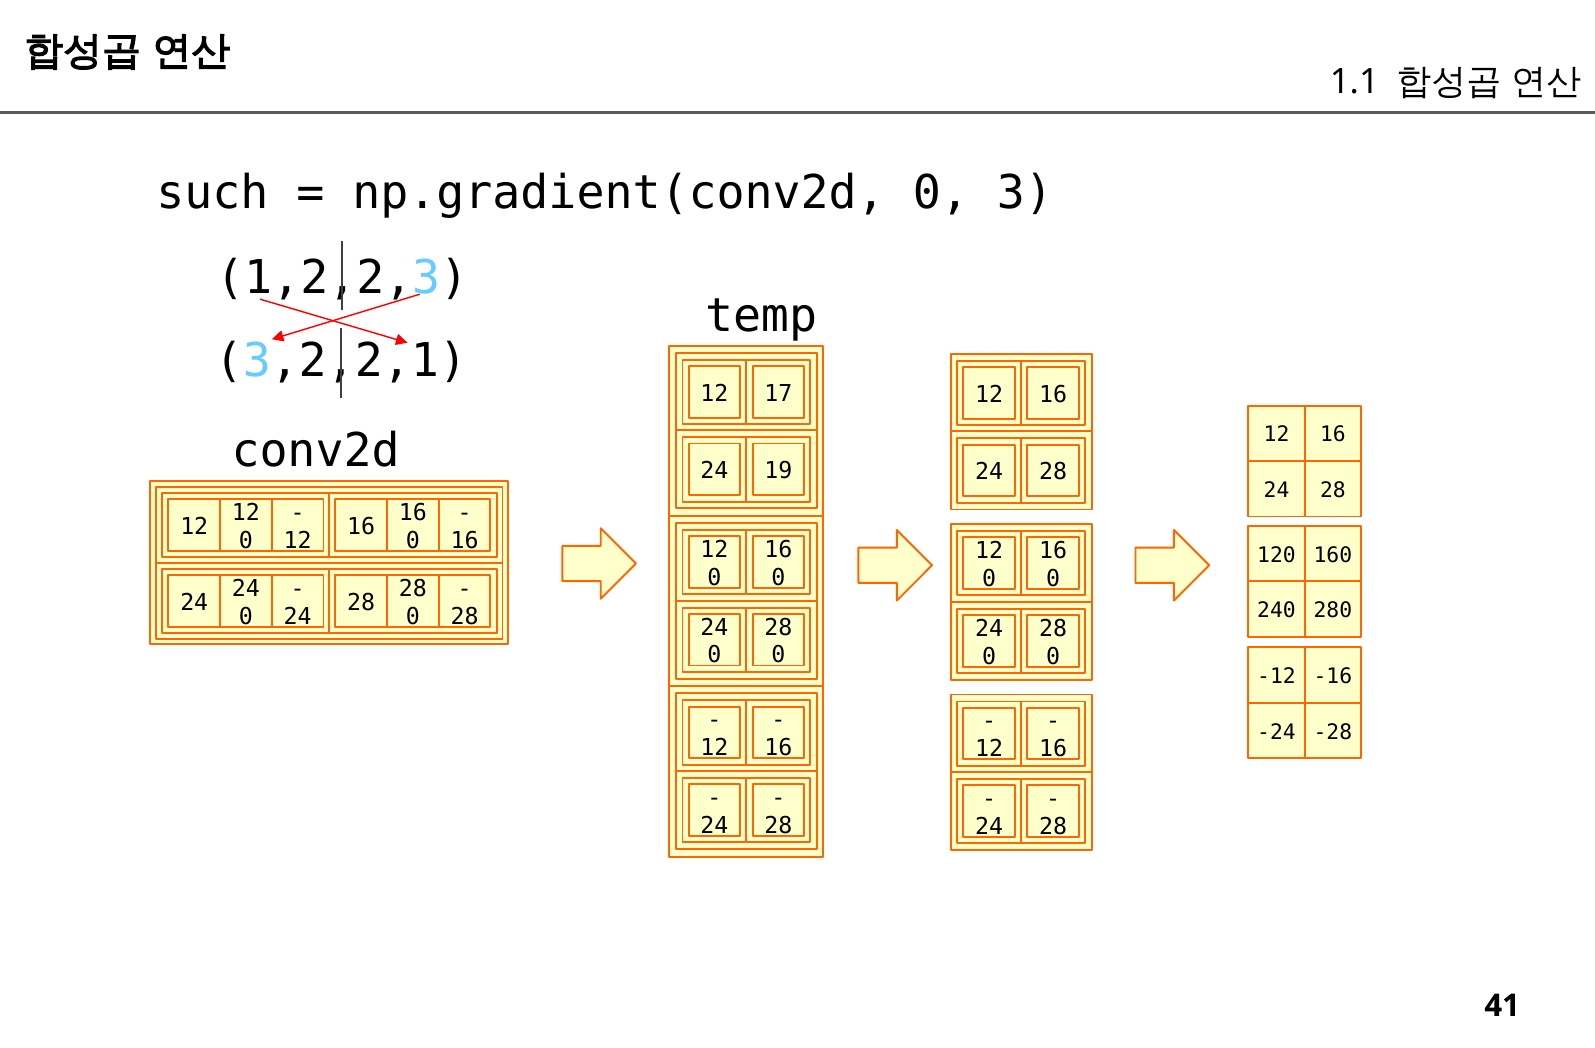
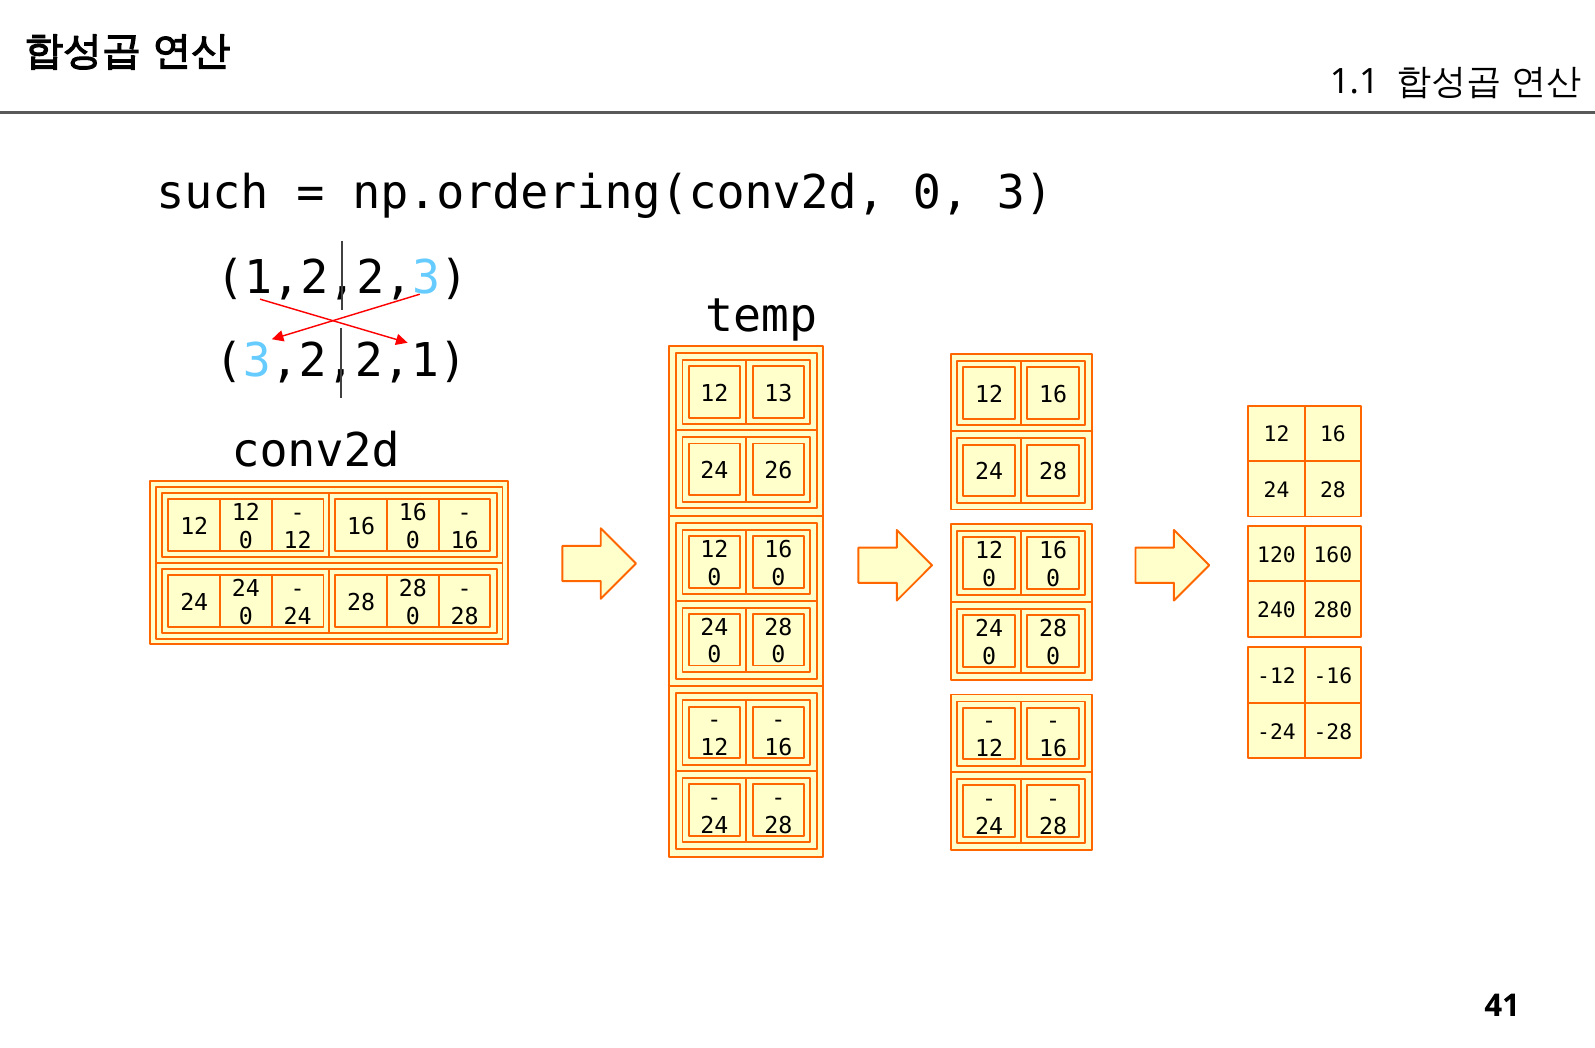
np.gradient(conv2d: np.gradient(conv2d -> np.ordering(conv2d (619, 193)
17: 17 -> 13 (778, 393)
19: 19 -> 26 (778, 471)
